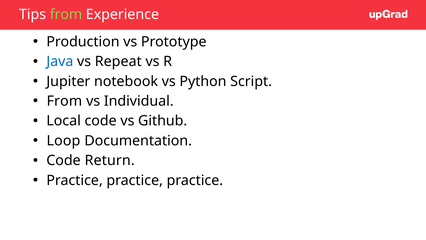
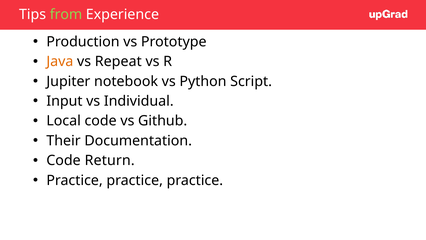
Java colour: blue -> orange (60, 61)
From: From -> Input (64, 101)
Loop: Loop -> Their (64, 141)
